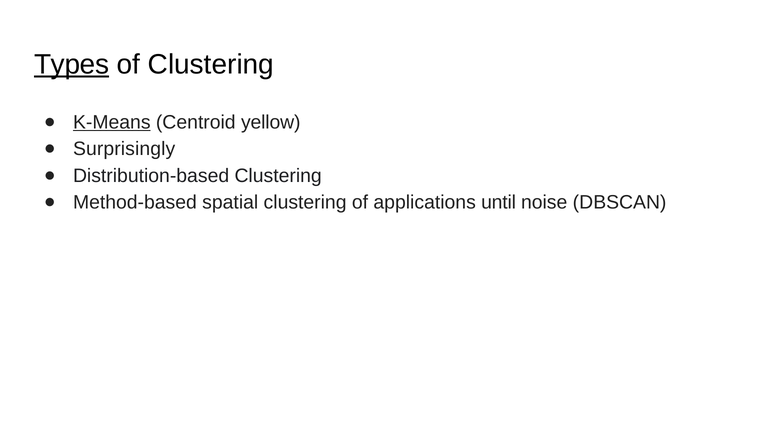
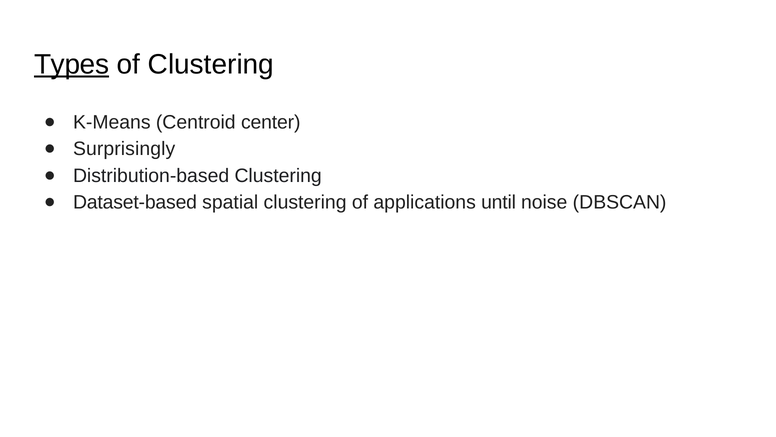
K-Means underline: present -> none (112, 122)
yellow: yellow -> center (271, 122)
Method-based: Method-based -> Dataset-based (135, 202)
